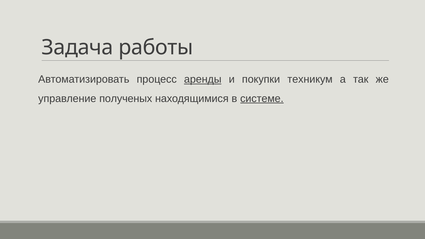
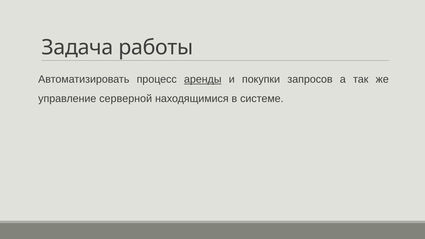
техникум: техникум -> запросов (310, 79)
полученых: полученых -> серверной (126, 99)
системе underline: present -> none (262, 99)
